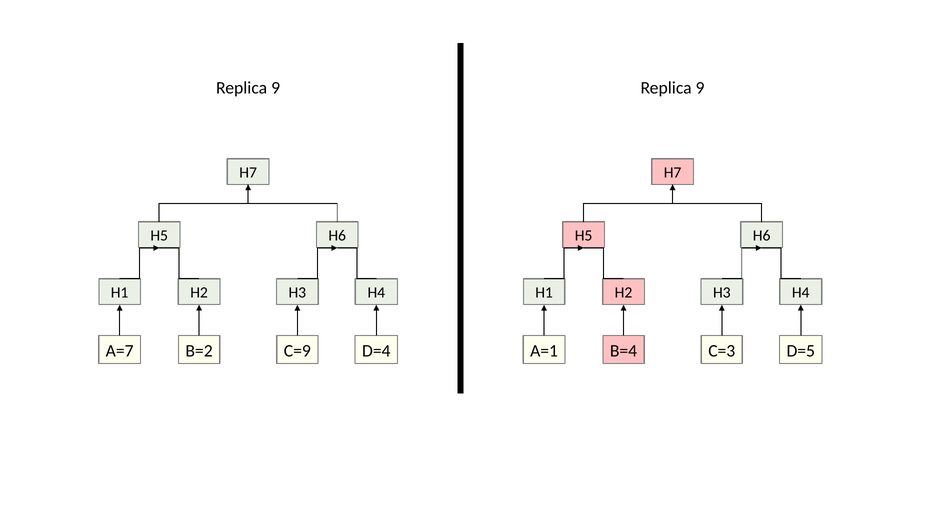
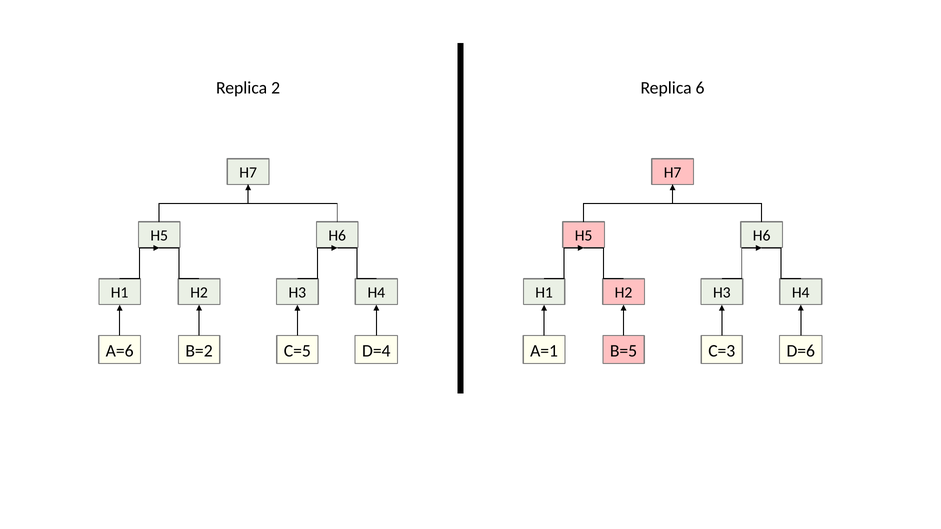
9: 9 -> 2 (276, 88)
9: 9 -> 6 (700, 88)
A=7: A=7 -> A=6 (120, 351)
C=9: C=9 -> C=5 (297, 351)
B=4: B=4 -> B=5 (624, 351)
D=5: D=5 -> D=6 (801, 351)
